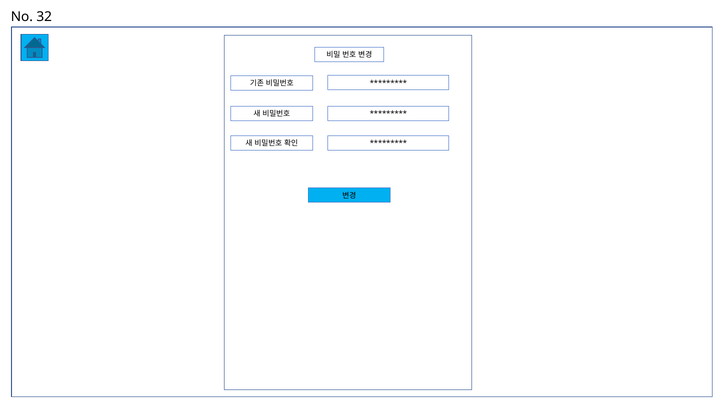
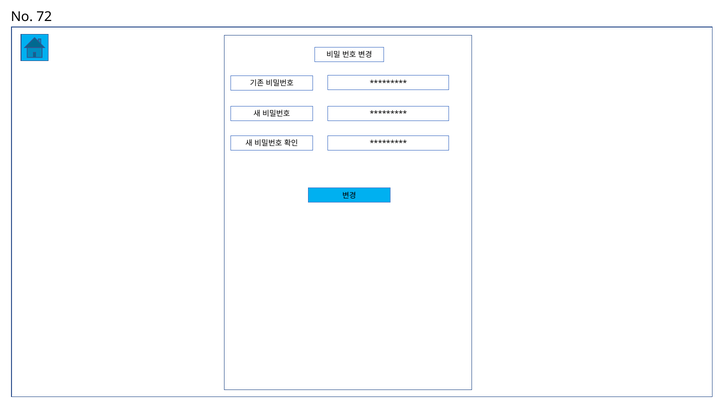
32: 32 -> 72 (44, 17)
